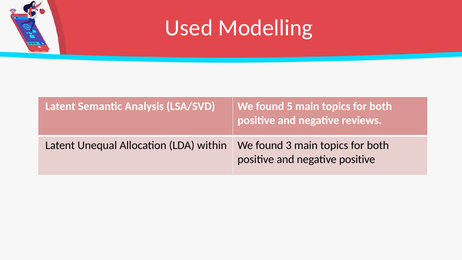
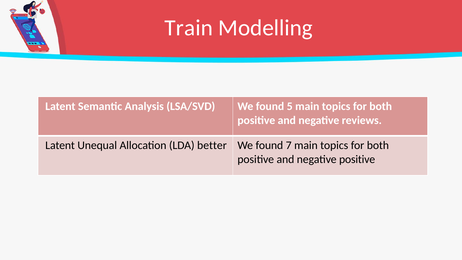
Used: Used -> Train (189, 28)
within: within -> better (212, 145)
3: 3 -> 7 (289, 145)
